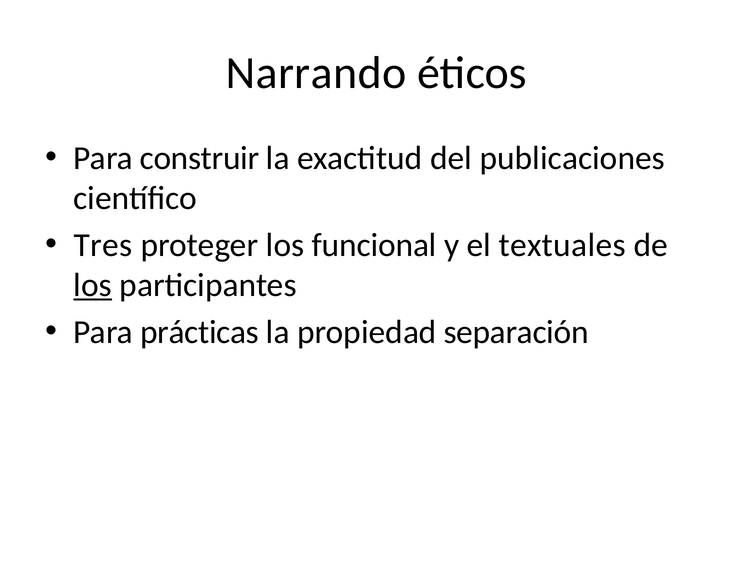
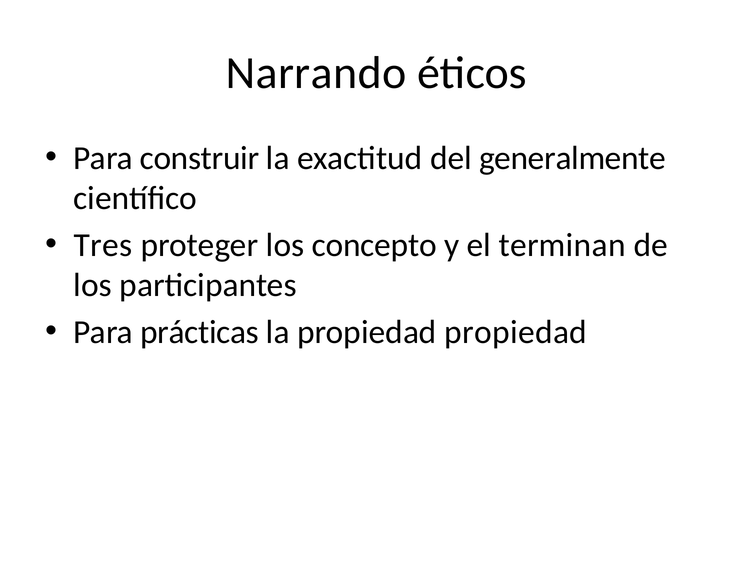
publicaciones: publicaciones -> generalmente (572, 158)
funcional: funcional -> concepto (374, 245)
textuales: textuales -> terminan (562, 245)
los underline: present -> none (93, 285)
propiedad separación: separación -> propiedad (516, 332)
